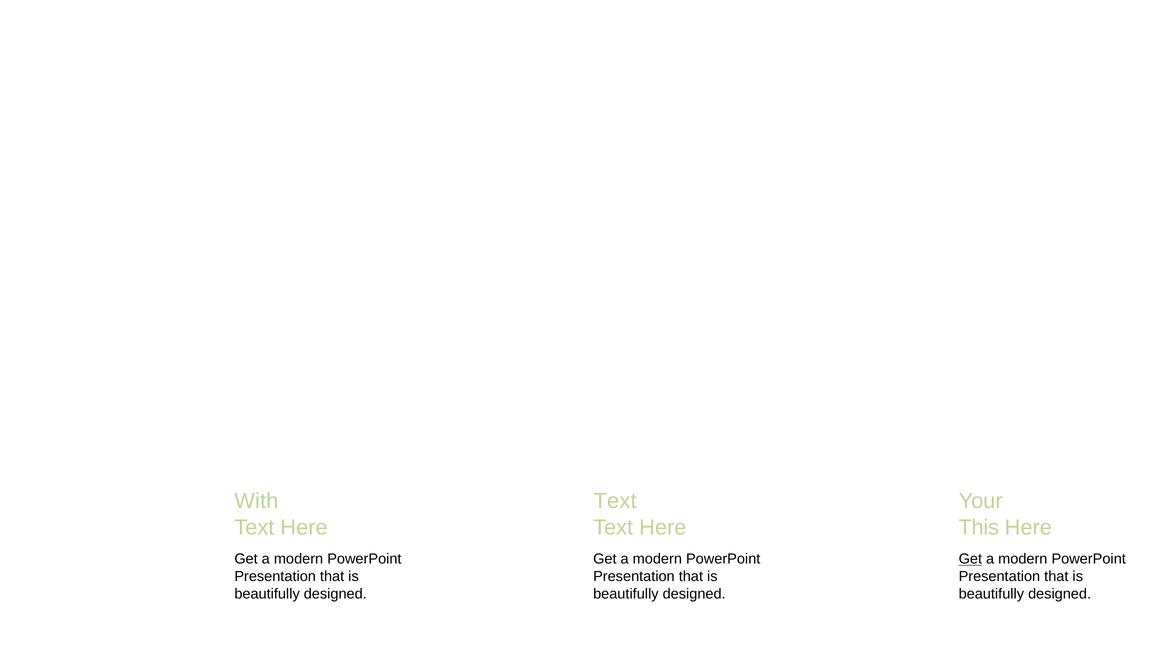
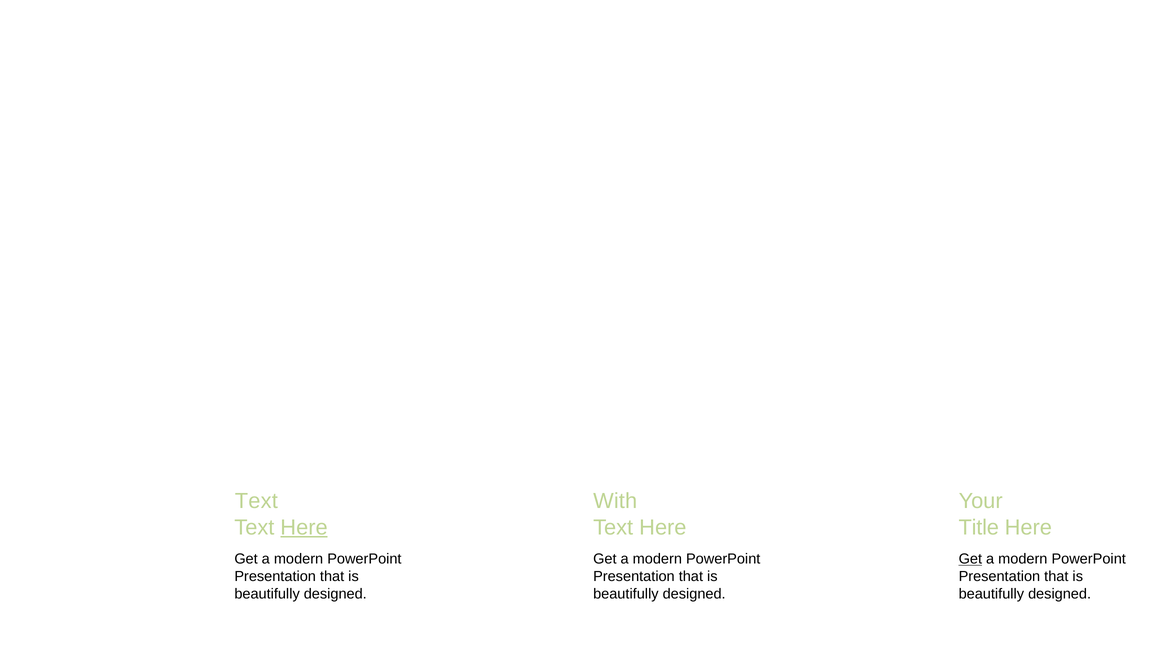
With: With -> Text (256, 501)
Text: Text -> With (615, 501)
Here underline: none -> present (304, 528)
This: This -> Title (979, 528)
